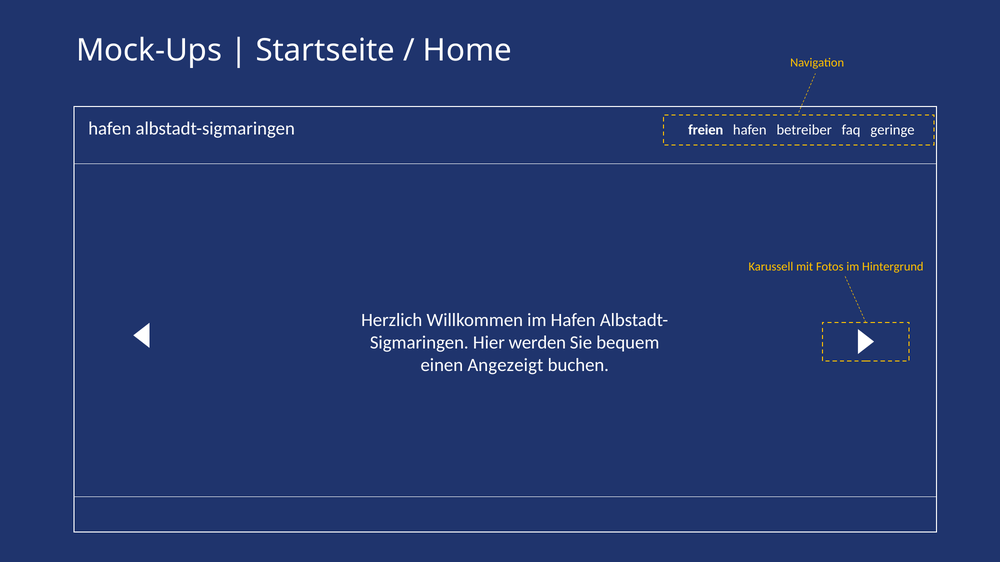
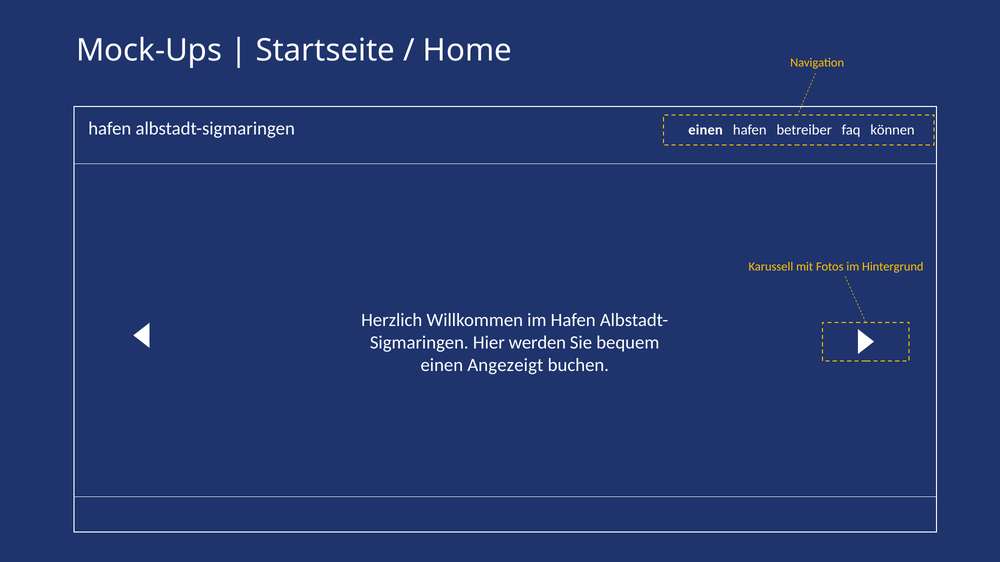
albstadt-sigmaringen freien: freien -> einen (706, 130)
geringe: geringe -> können (893, 130)
